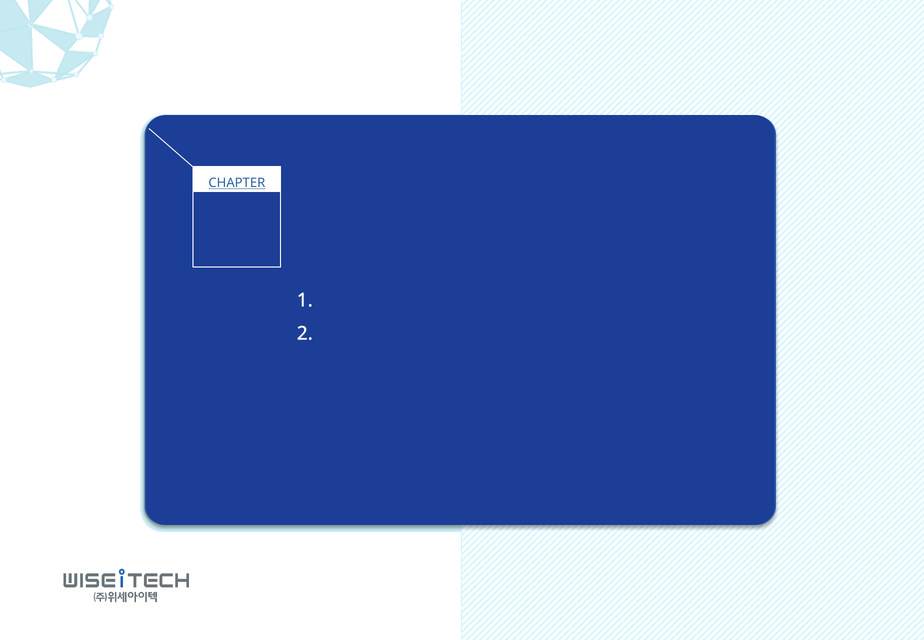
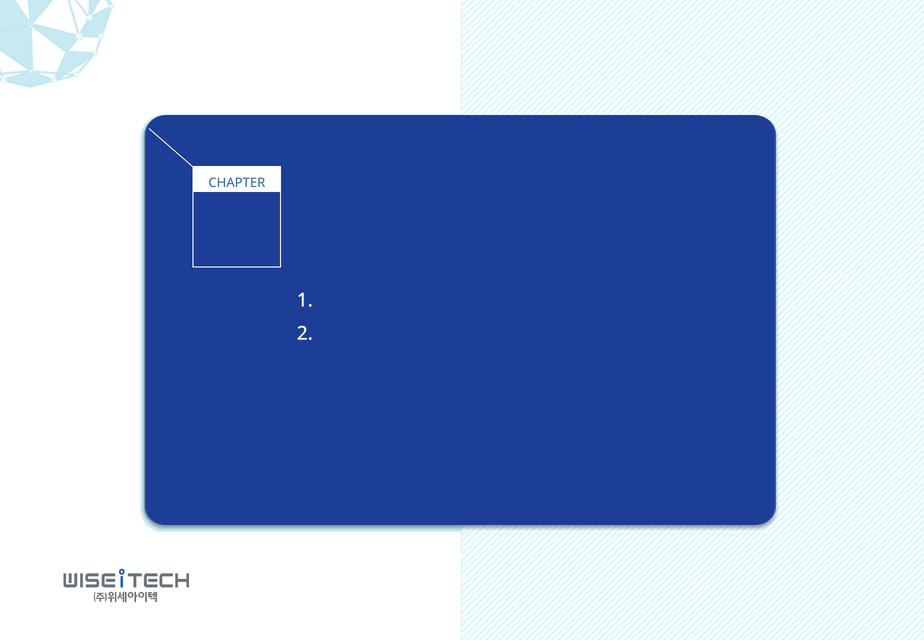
CHAPTER underline: present -> none (237, 183)
